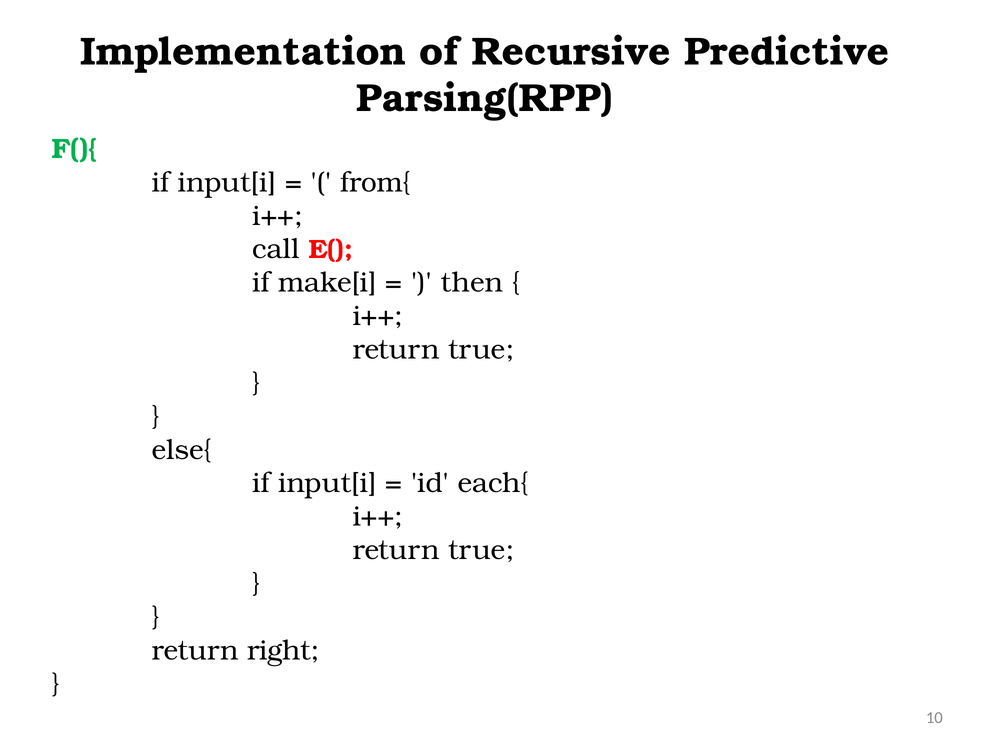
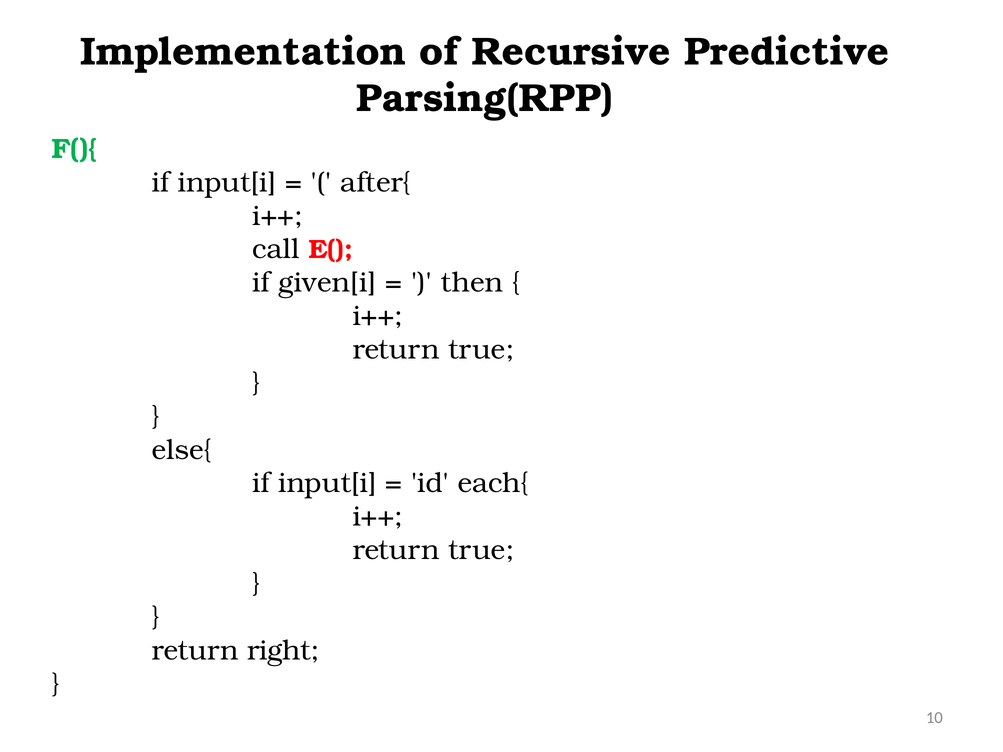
from{: from{ -> after{ (376, 182)
make[i: make[i -> given[i (327, 283)
